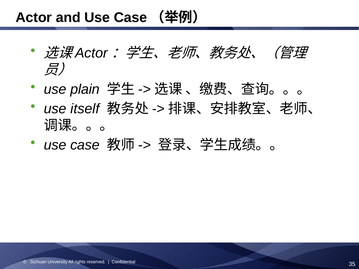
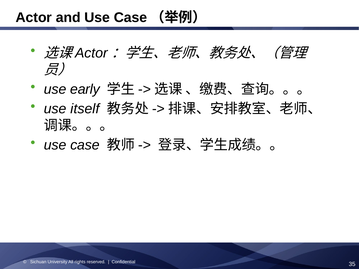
plain: plain -> early (85, 89)
